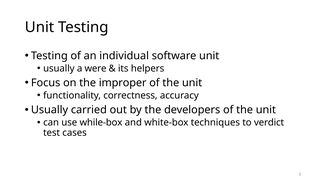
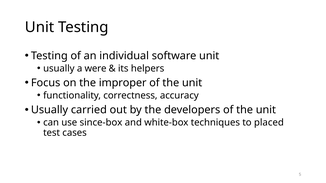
while-box: while-box -> since-box (101, 123)
verdict: verdict -> placed (269, 123)
